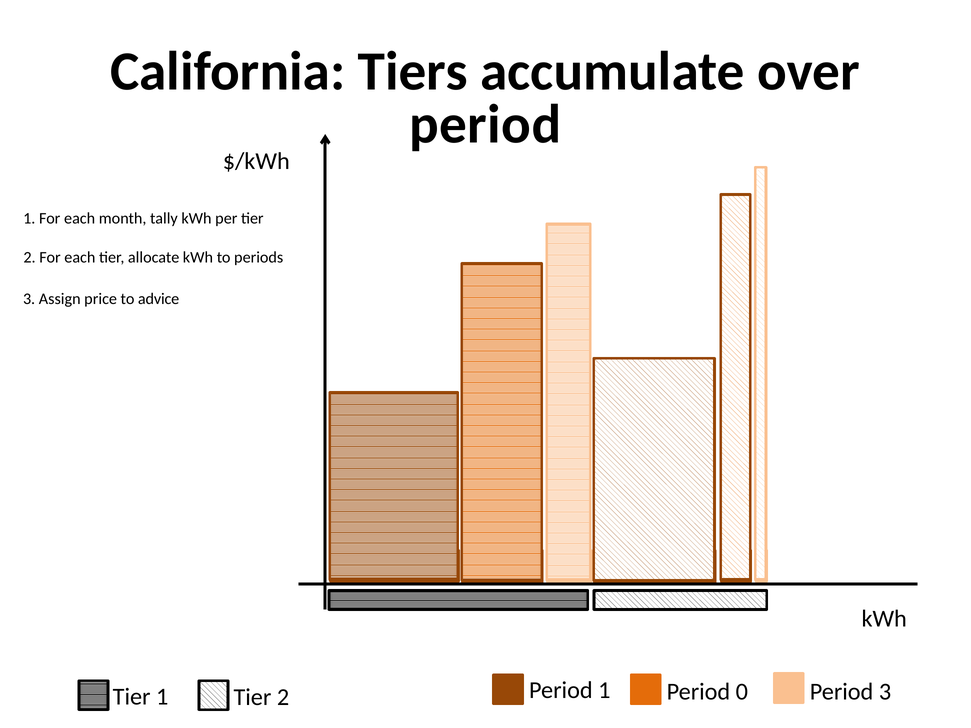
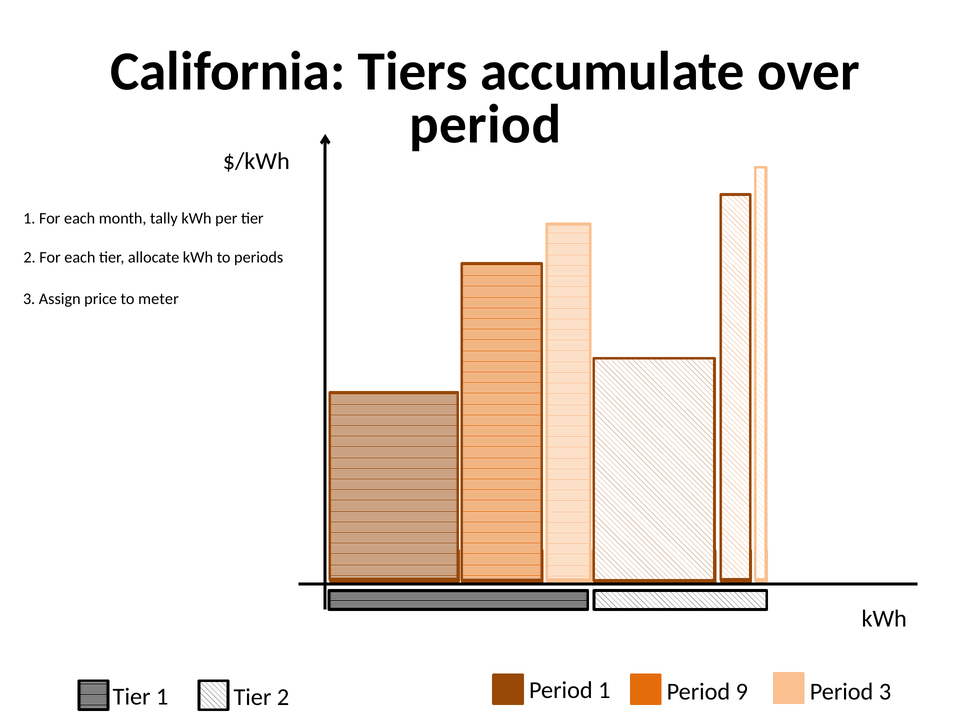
advice: advice -> meter (158, 299)
0: 0 -> 9 (742, 692)
